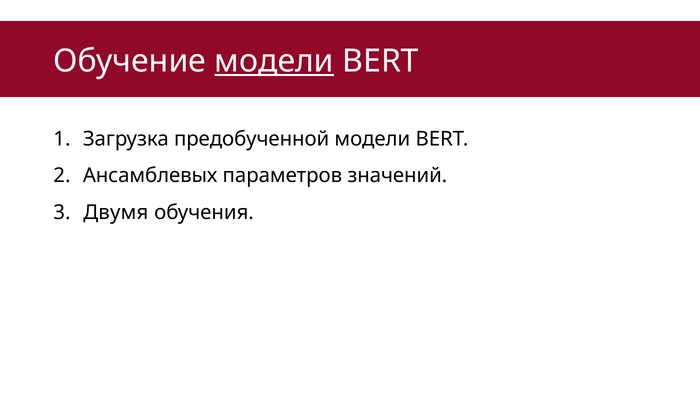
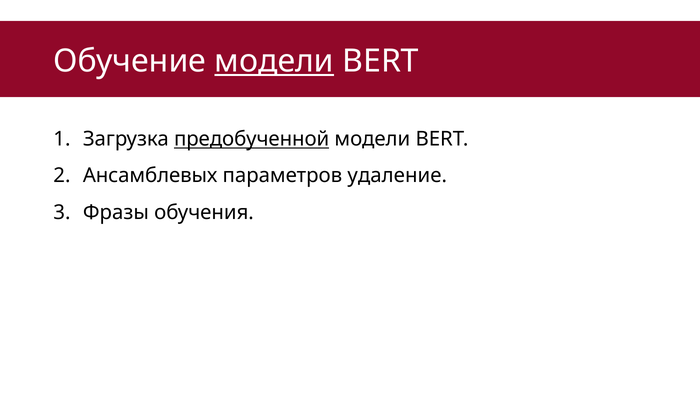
предобученной underline: none -> present (252, 139)
значений: значений -> удаление (397, 176)
Двумя: Двумя -> Фразы (116, 212)
